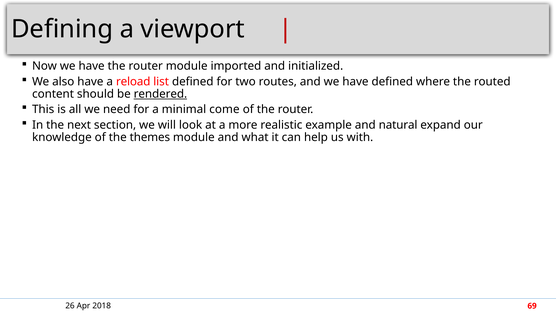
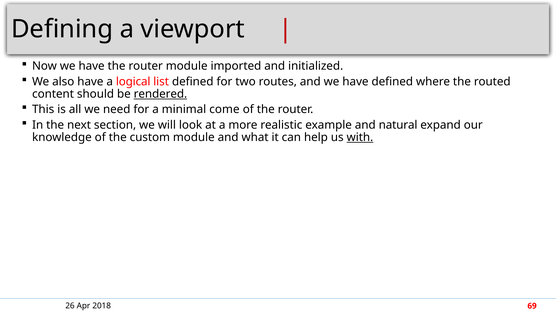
reload: reload -> logical (133, 81)
themes: themes -> custom (150, 137)
with underline: none -> present (360, 137)
